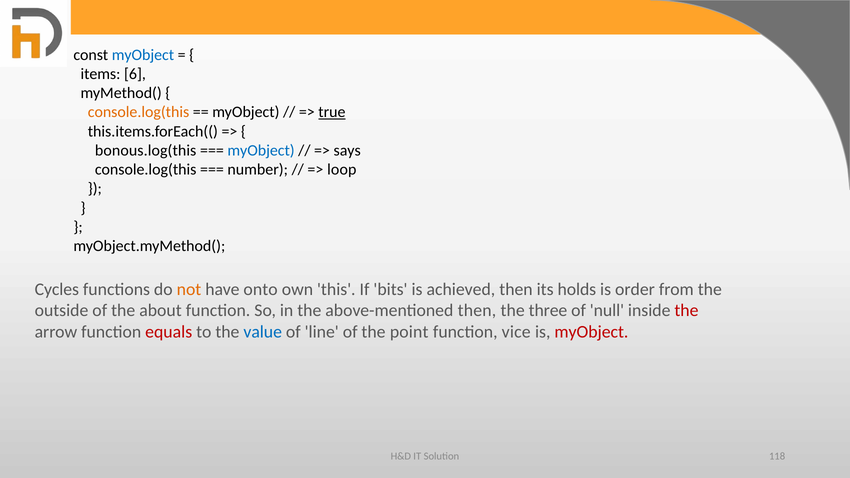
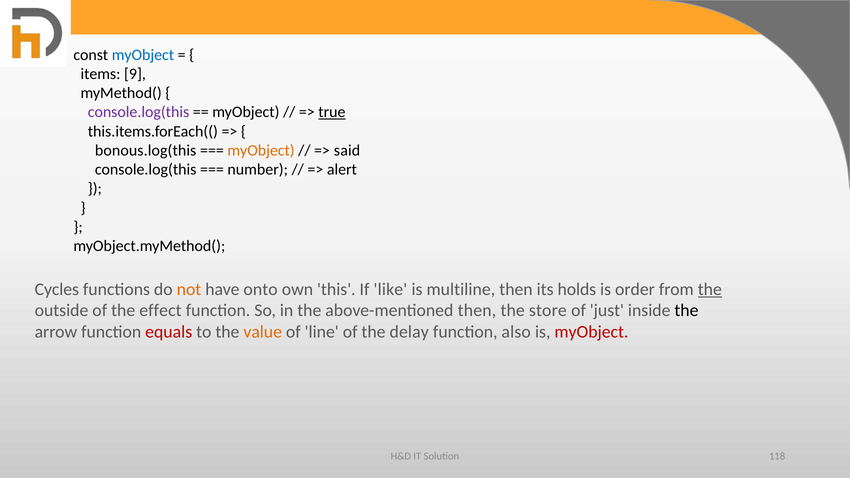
6: 6 -> 9 (135, 74)
console.log(this colour: orange -> purple (139, 112)
myObject colour: blue -> orange (261, 150)
says: says -> said (347, 150)
loop: loop -> alert (342, 170)
bits: bits -> like (390, 289)
achieved: achieved -> multiline (461, 289)
the underline: none -> present (710, 289)
about: about -> effect (160, 311)
three: three -> store (548, 311)
null: null -> just (607, 311)
the colour: red -> black (686, 311)
value colour: blue -> orange (263, 332)
point: point -> delay (409, 332)
vice: vice -> also (516, 332)
